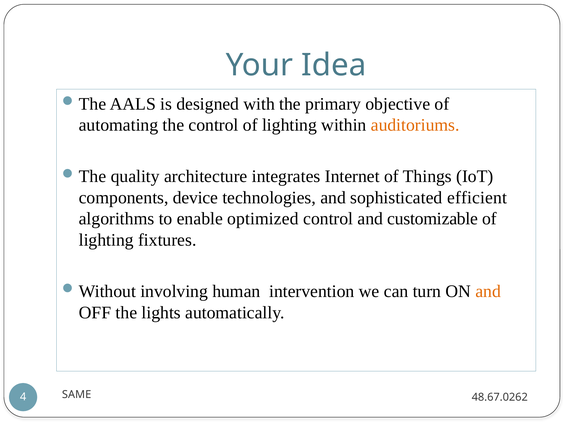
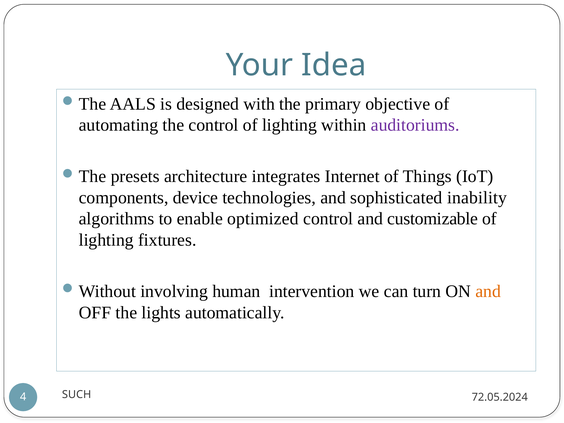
auditoriums colour: orange -> purple (415, 125)
quality: quality -> presets (135, 176)
efficient: efficient -> inability (477, 198)
SAME: SAME -> SUCH (77, 395)
48.67.0262: 48.67.0262 -> 72.05.2024 (500, 397)
